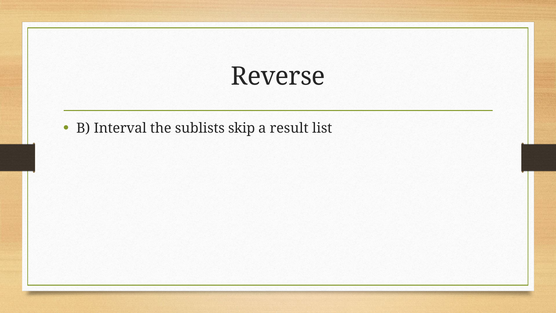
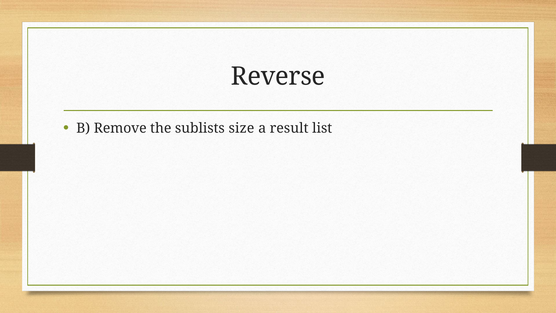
Interval: Interval -> Remove (120, 128)
skip: skip -> size (241, 128)
